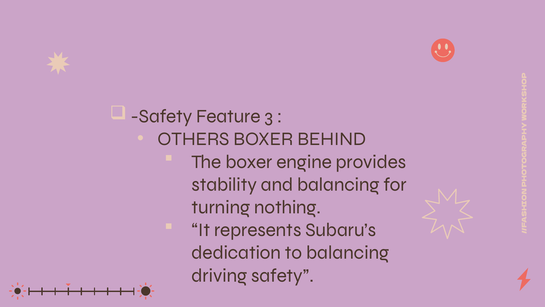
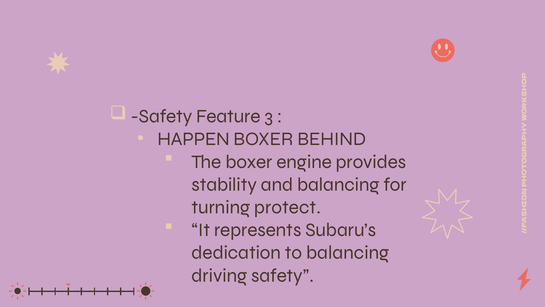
OTHERS: OTHERS -> HAPPEN (194, 139)
nothing: nothing -> protect (288, 207)
